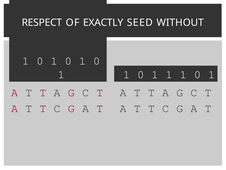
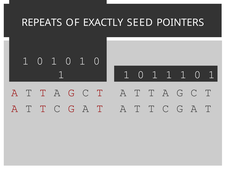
RESPECT: RESPECT -> REPEATS (42, 23)
WITHOUT: WITHOUT -> POINTERS (180, 23)
